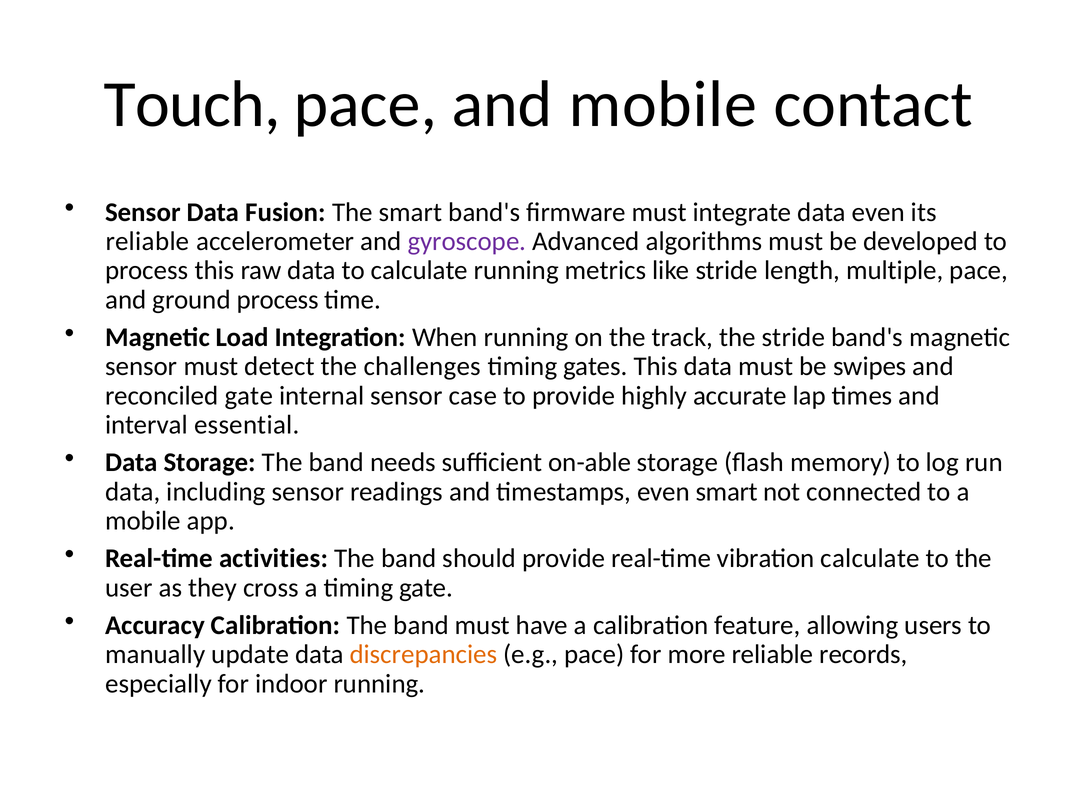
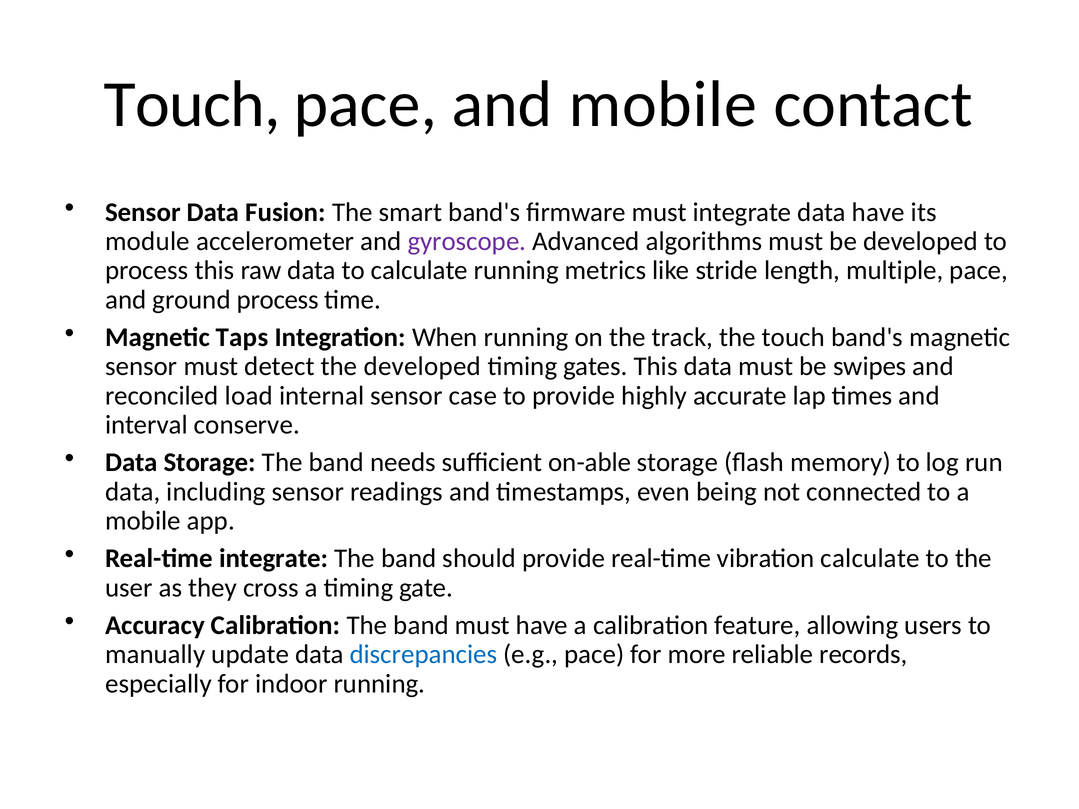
data even: even -> have (878, 212)
reliable: reliable -> module (148, 241)
Load: Load -> Taps (242, 337)
the stride: stride -> touch (793, 337)
the challenges: challenges -> developed (422, 367)
reconciled gate: gate -> load (249, 396)
essential: essential -> conserve (247, 425)
even smart: smart -> being (726, 492)
Real-time activities: activities -> integrate (274, 559)
discrepancies colour: orange -> blue (423, 655)
